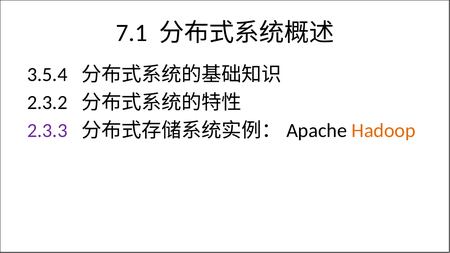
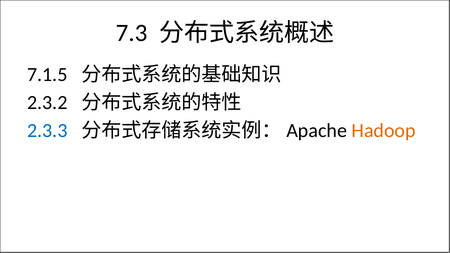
7.1: 7.1 -> 7.3 (132, 33)
3.5.4: 3.5.4 -> 7.1.5 (47, 75)
2.3.3 colour: purple -> blue (47, 131)
